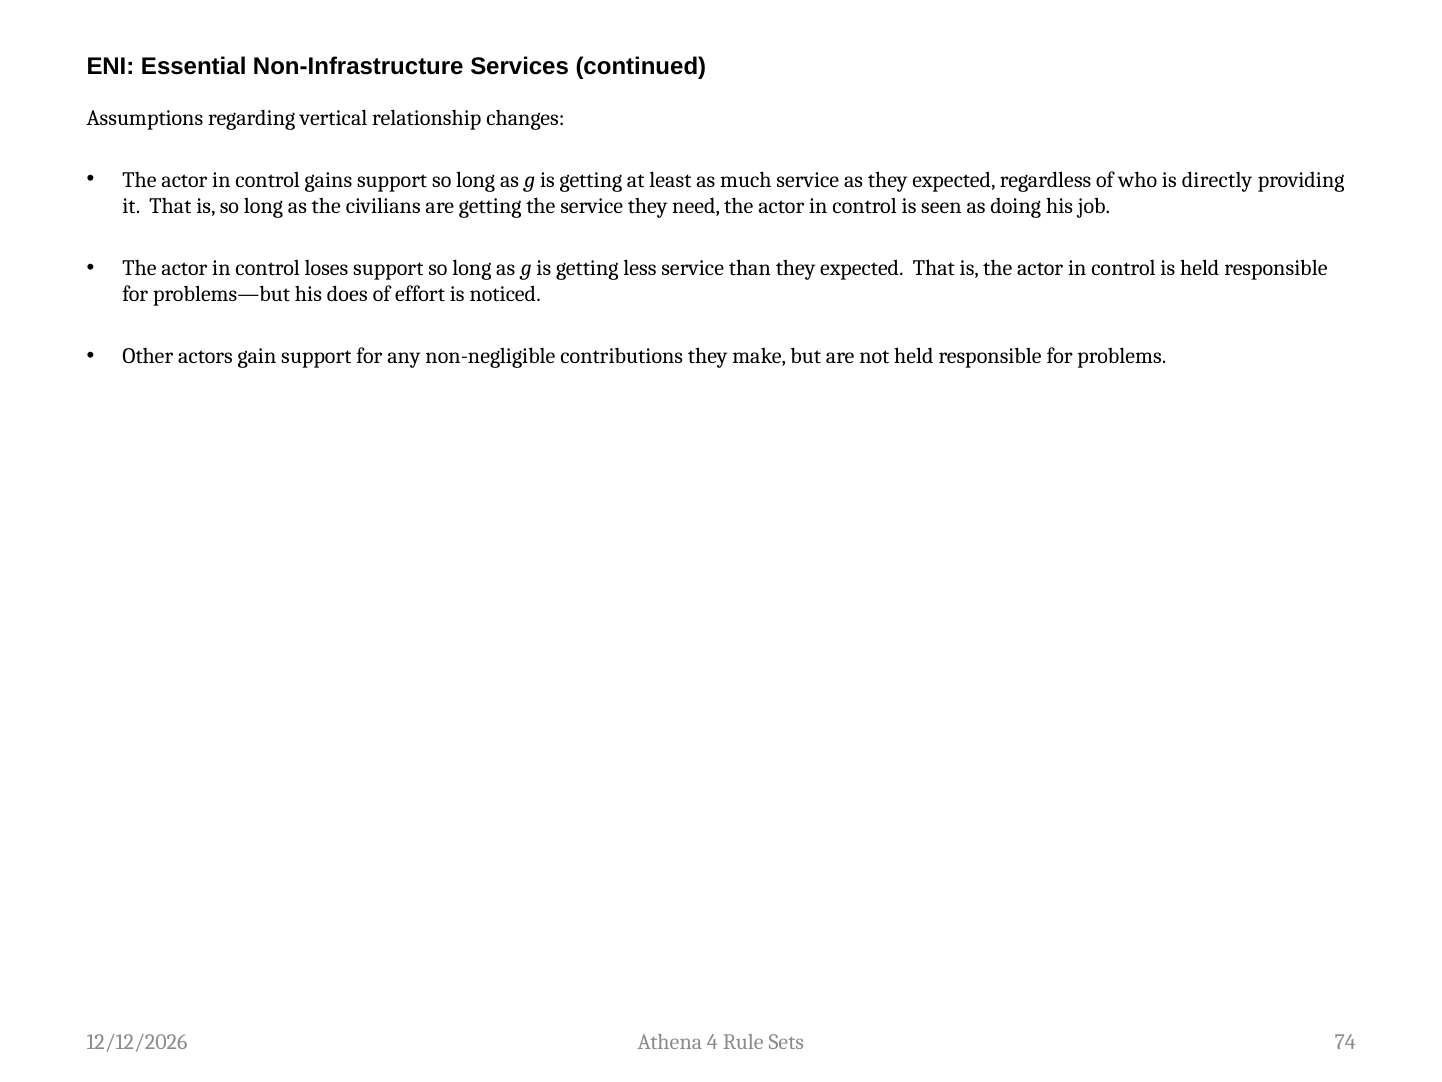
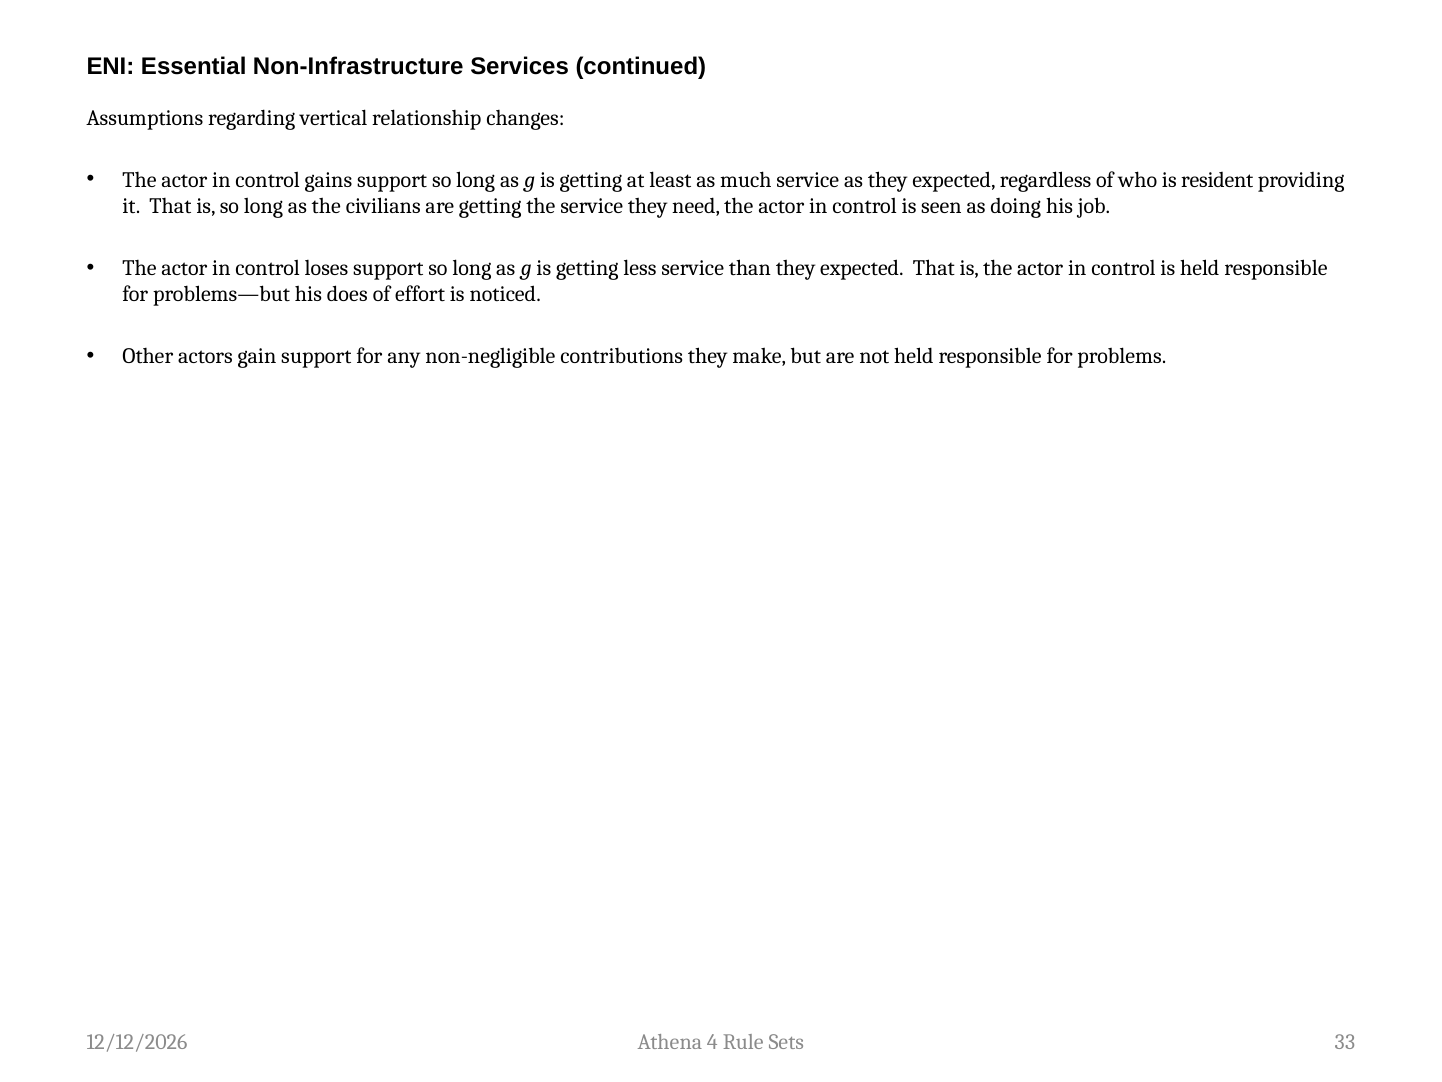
directly: directly -> resident (1217, 180)
74: 74 -> 33 (1345, 1042)
